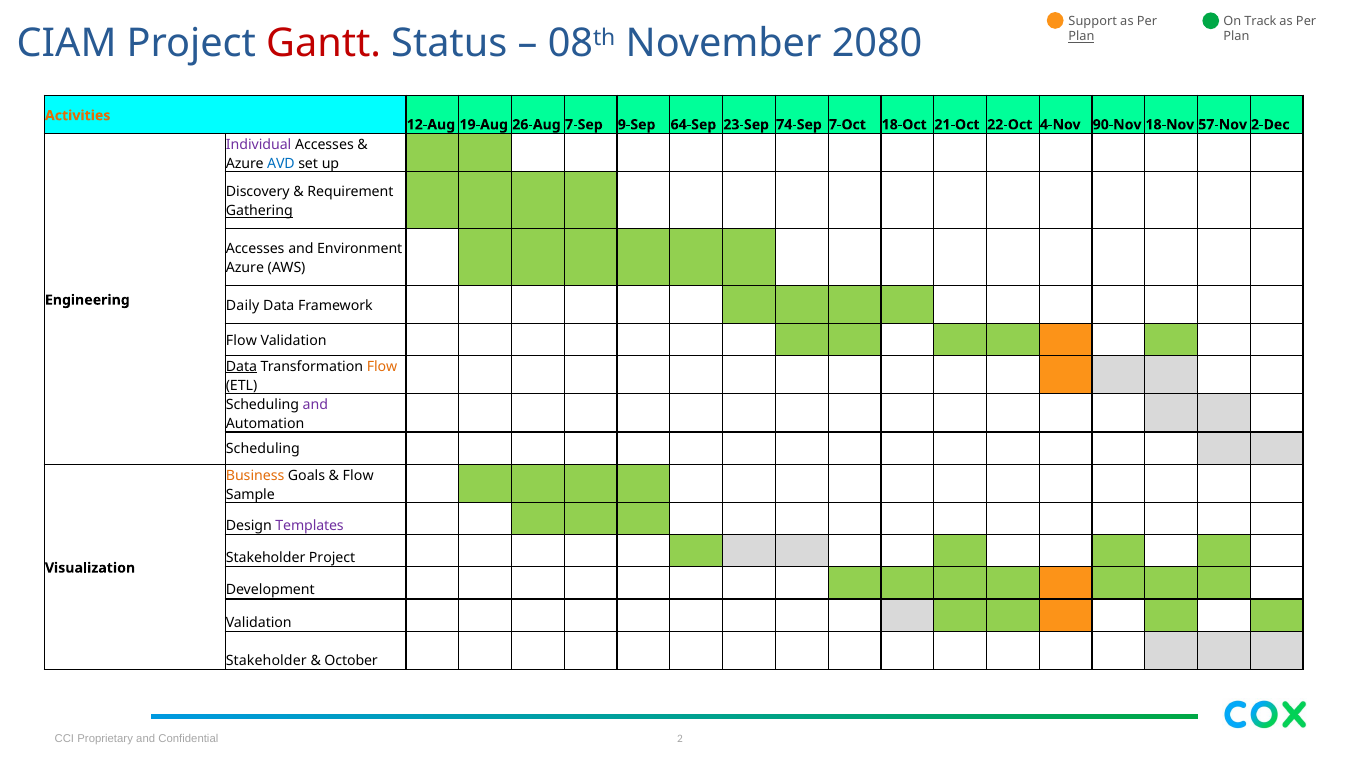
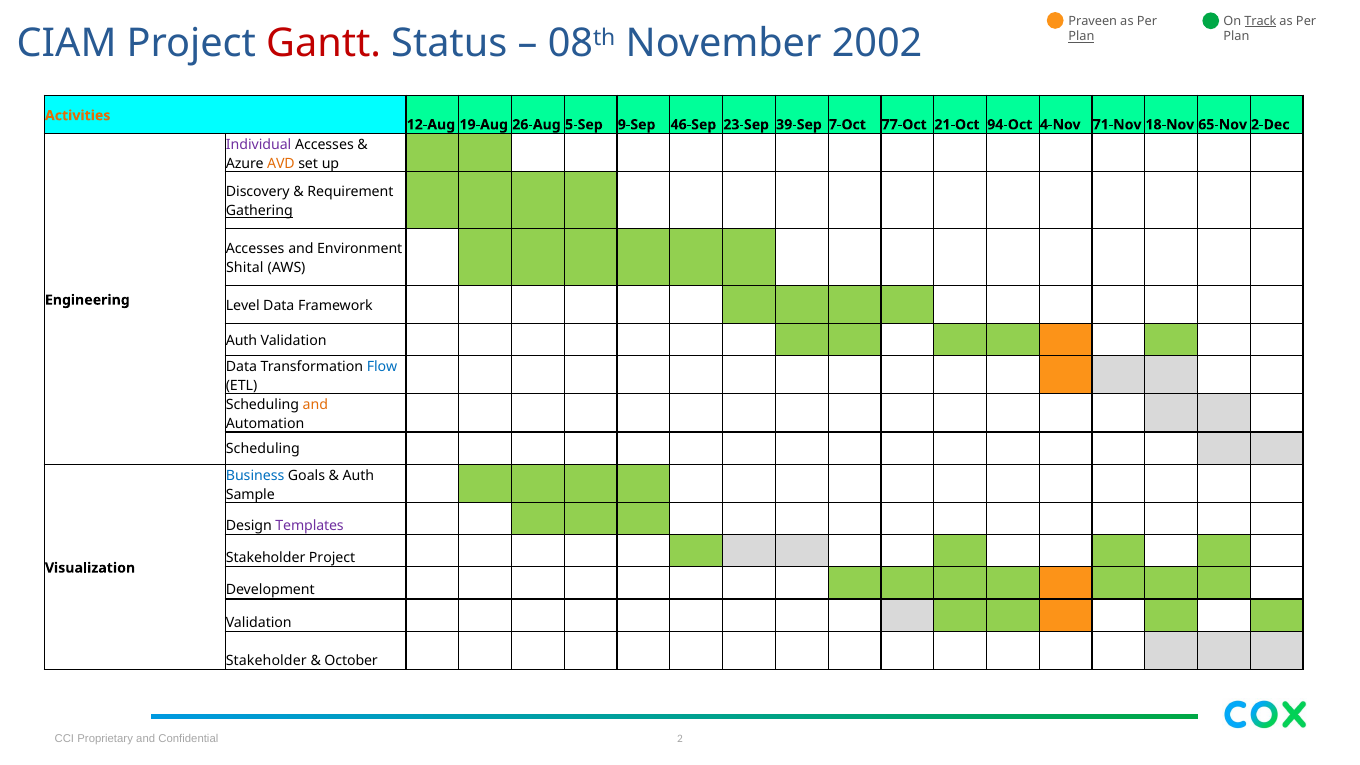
Track underline: none -> present (1260, 21)
Support: Support -> Praveen (1093, 21)
2080: 2080 -> 2002 (877, 44)
7-Sep: 7-Sep -> 5-Sep (584, 125)
64-Sep: 64-Sep -> 46-Sep (693, 125)
74-Sep: 74-Sep -> 39-Sep (799, 125)
18-Oct: 18-Oct -> 77-Oct (904, 125)
22-Oct: 22-Oct -> 94-Oct (1010, 125)
90-Nov: 90-Nov -> 71-Nov (1117, 125)
57-Nov: 57-Nov -> 65-Nov (1223, 125)
AVD colour: blue -> orange (281, 164)
Azure: Azure -> Shital (245, 268)
Daily: Daily -> Level (243, 306)
Flow: Flow -> Auth (242, 341)
Data underline: present -> none (241, 367)
Flow colour: orange -> blue (382, 367)
and colour: purple -> orange (315, 405)
Business colour: orange -> blue (255, 475)
Flow: Flow -> Auth (358, 475)
